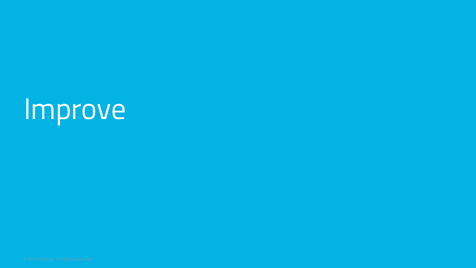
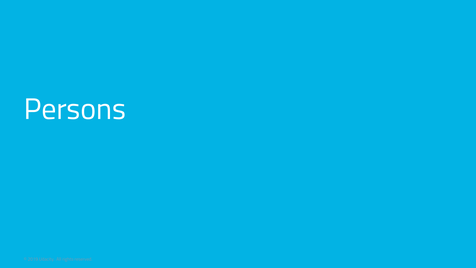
Improve: Improve -> Persons (75, 109)
